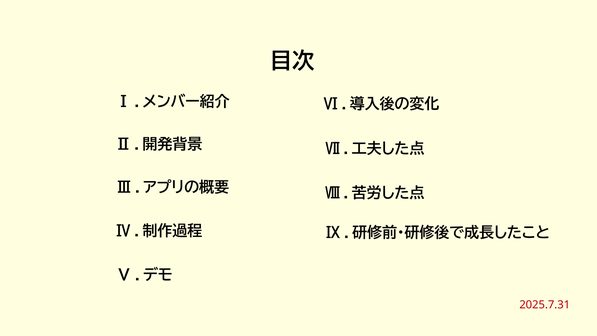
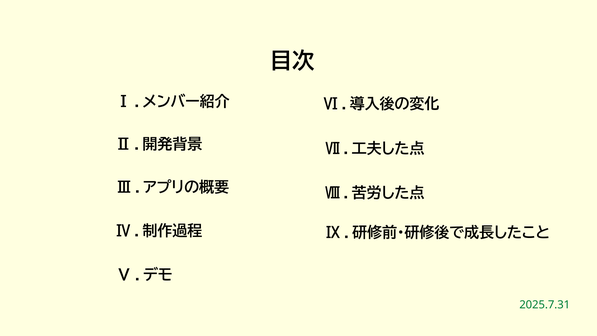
2025.7.31 colour: red -> green (545, 305)
